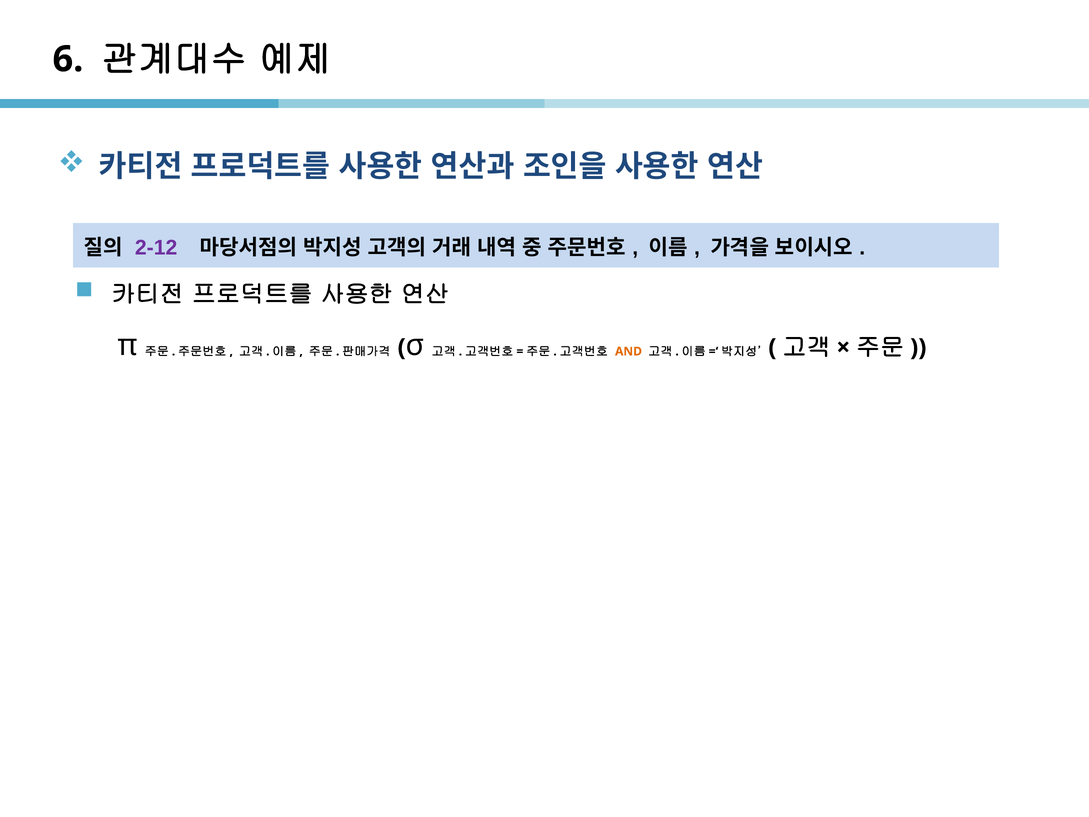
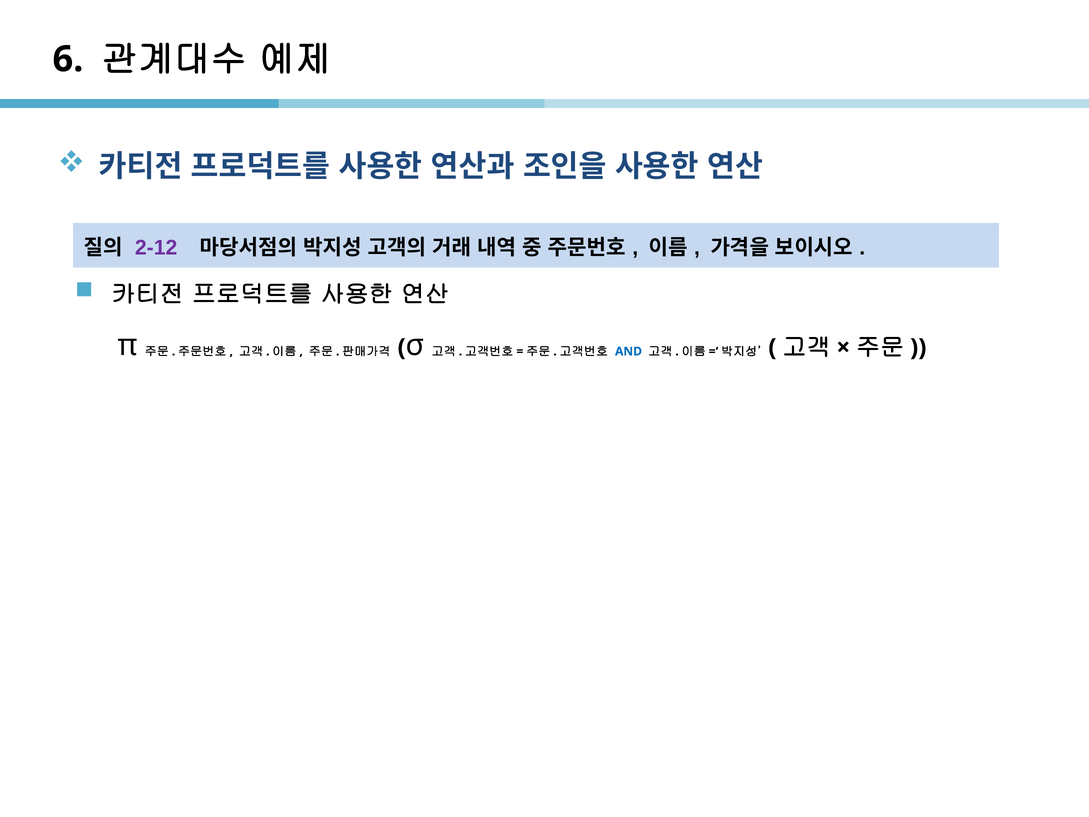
AND colour: orange -> blue (629, 351)
